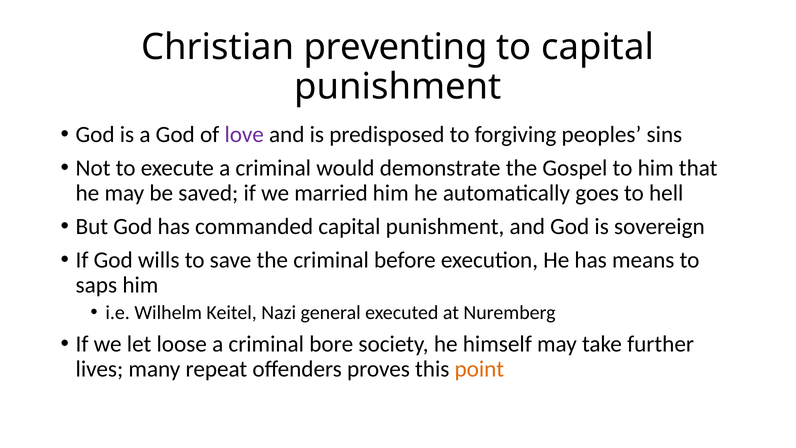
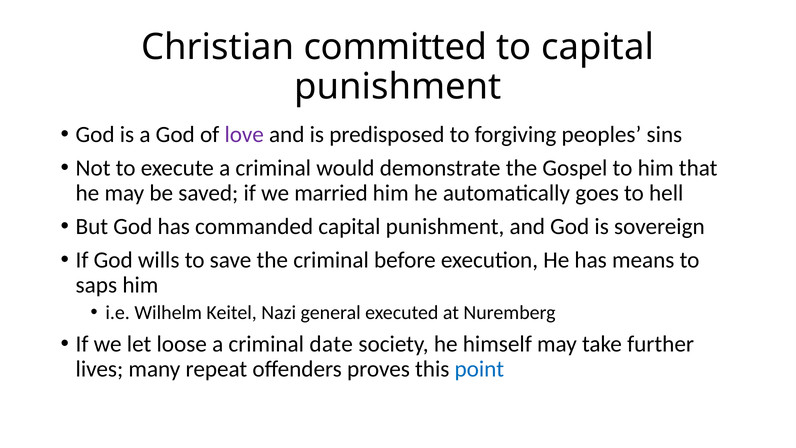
preventing: preventing -> committed (396, 47)
bore: bore -> date (331, 344)
point colour: orange -> blue (479, 369)
